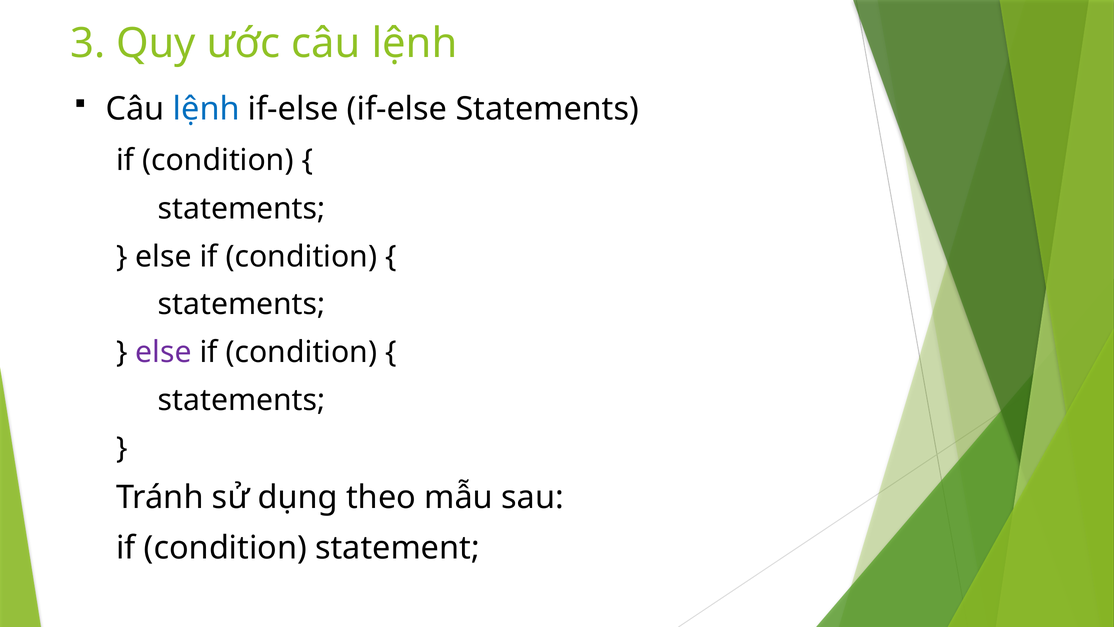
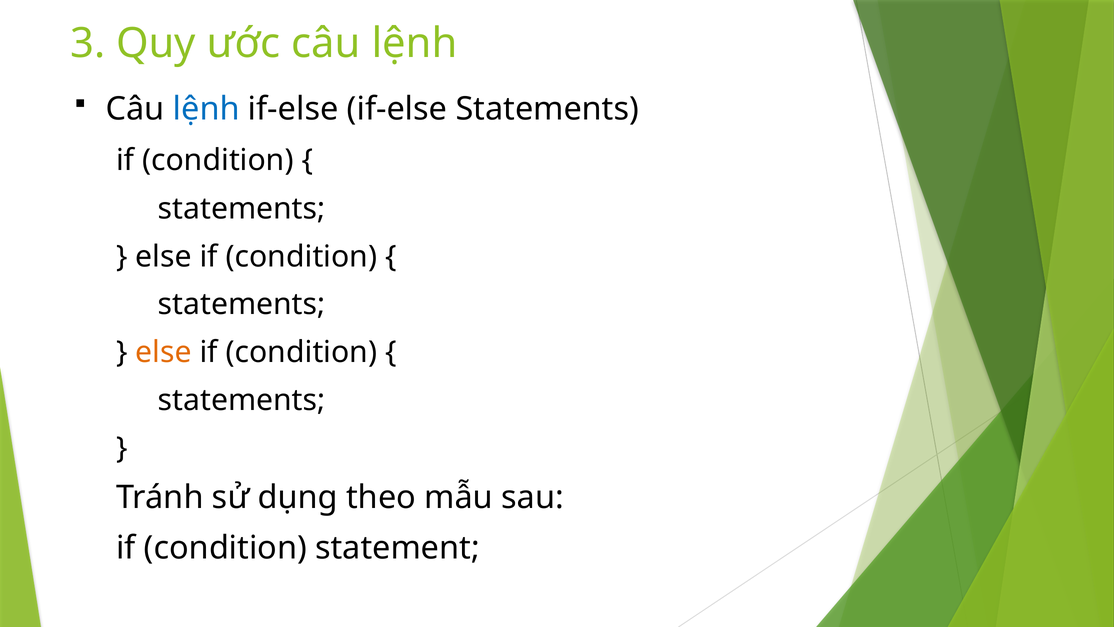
else colour: purple -> orange (163, 352)
